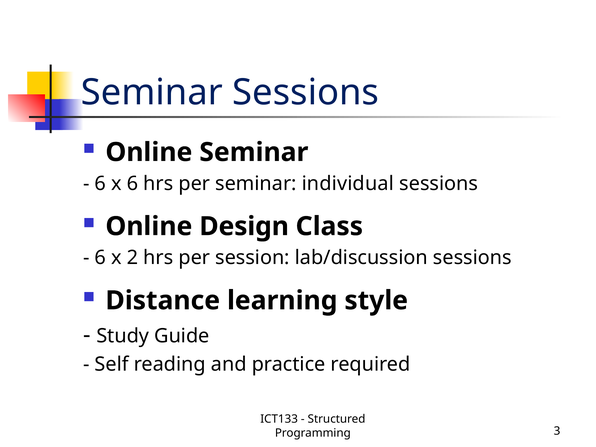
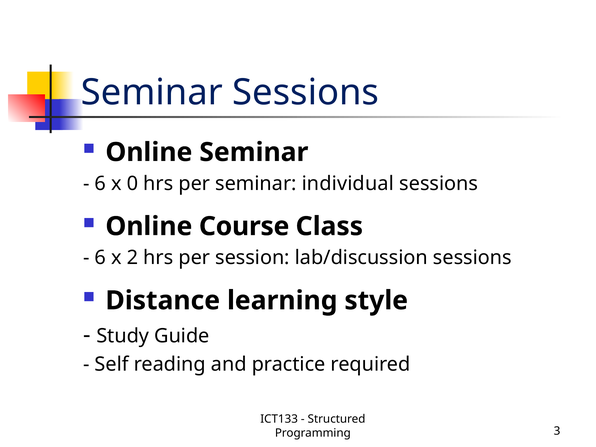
x 6: 6 -> 0 (132, 184)
Design: Design -> Course (244, 226)
